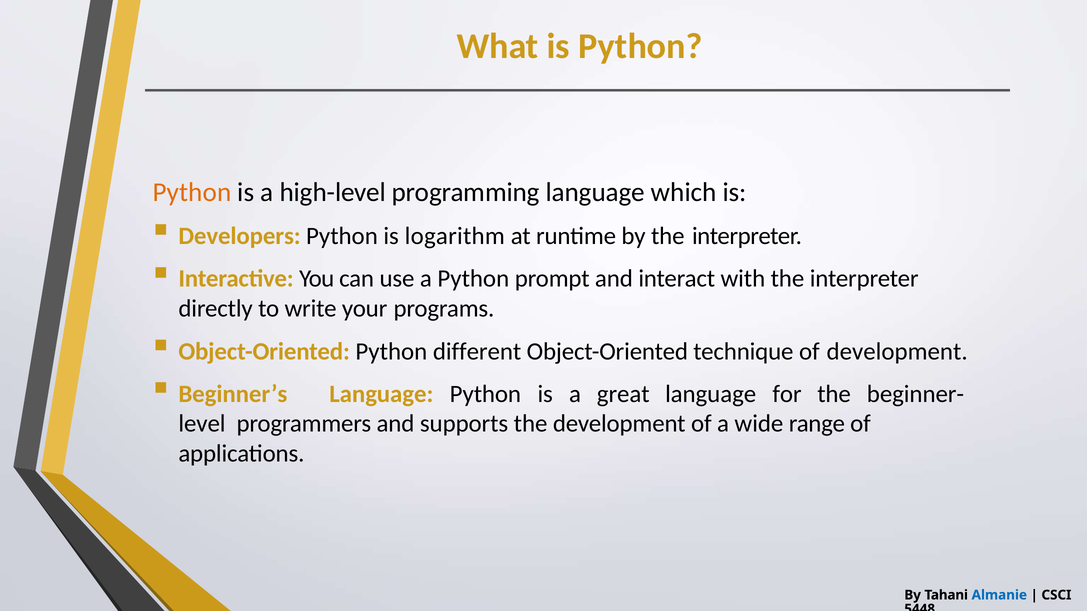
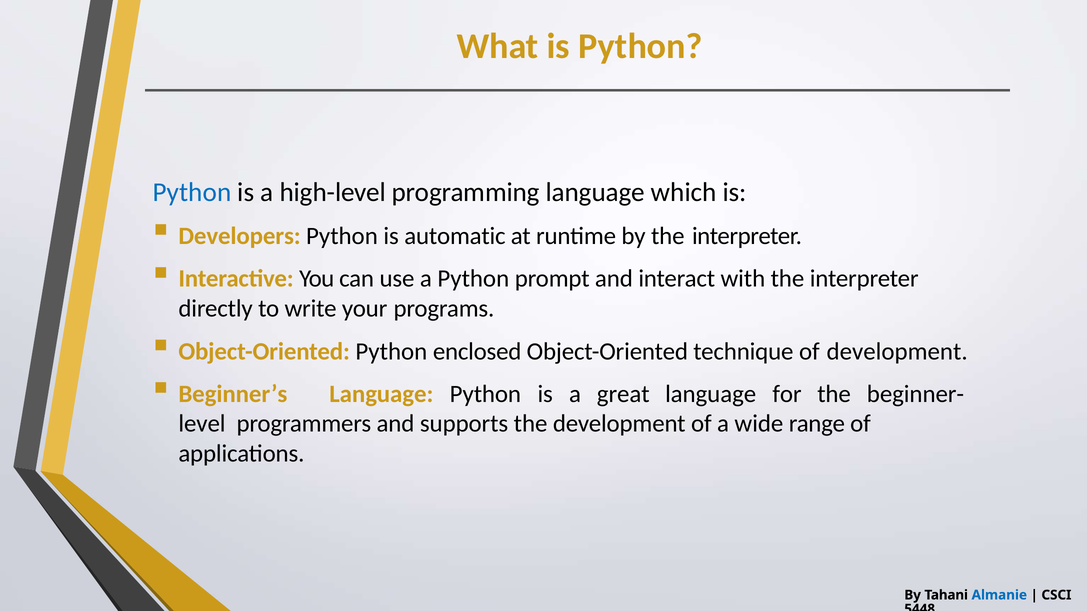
Python colour: orange -> blue (192, 192)
logarithm: logarithm -> automatic (455, 236)
different: different -> enclosed (477, 352)
